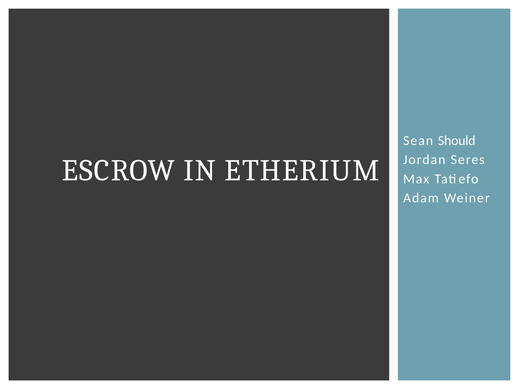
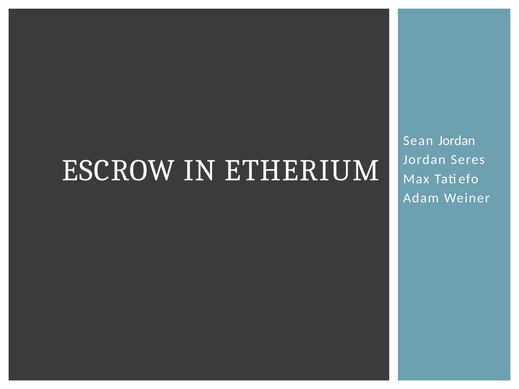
Sean Should: Should -> Jordan (457, 141)
